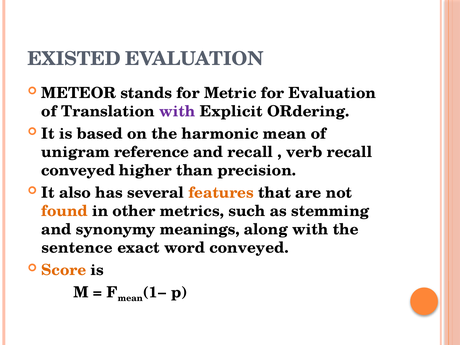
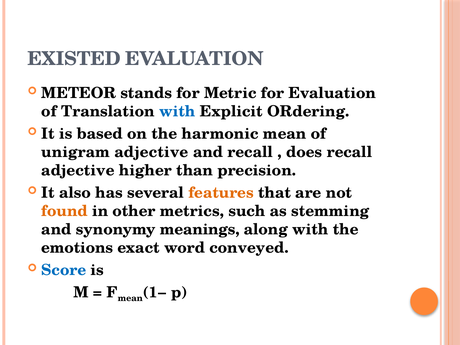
with colour: purple -> blue (177, 111)
unigram reference: reference -> adjective (151, 152)
verb: verb -> does (304, 152)
conveyed: conveyed -> adjective (78, 170)
sentence: sentence -> emotions (77, 248)
Score colour: orange -> blue (64, 270)
